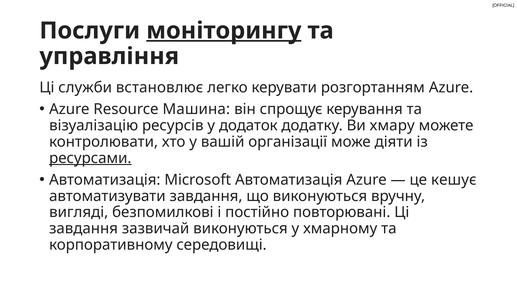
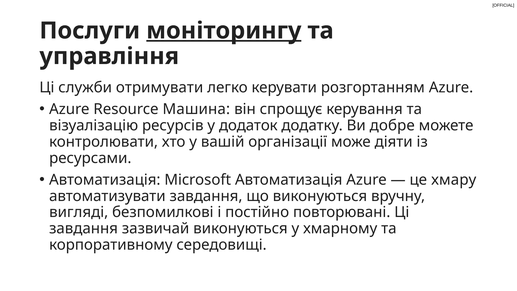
встановлює: встановлює -> отримувати (160, 87)
хмару: хмару -> добре (392, 125)
ресурсами underline: present -> none (90, 158)
кешує: кешує -> хмару (454, 180)
